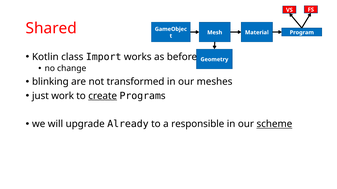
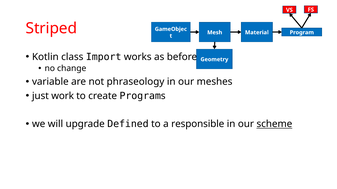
Shared: Shared -> Striped (51, 28)
blinking: blinking -> variable (50, 82)
transformed: transformed -> phraseology (136, 82)
create underline: present -> none (103, 96)
Already: Already -> Defined (128, 124)
